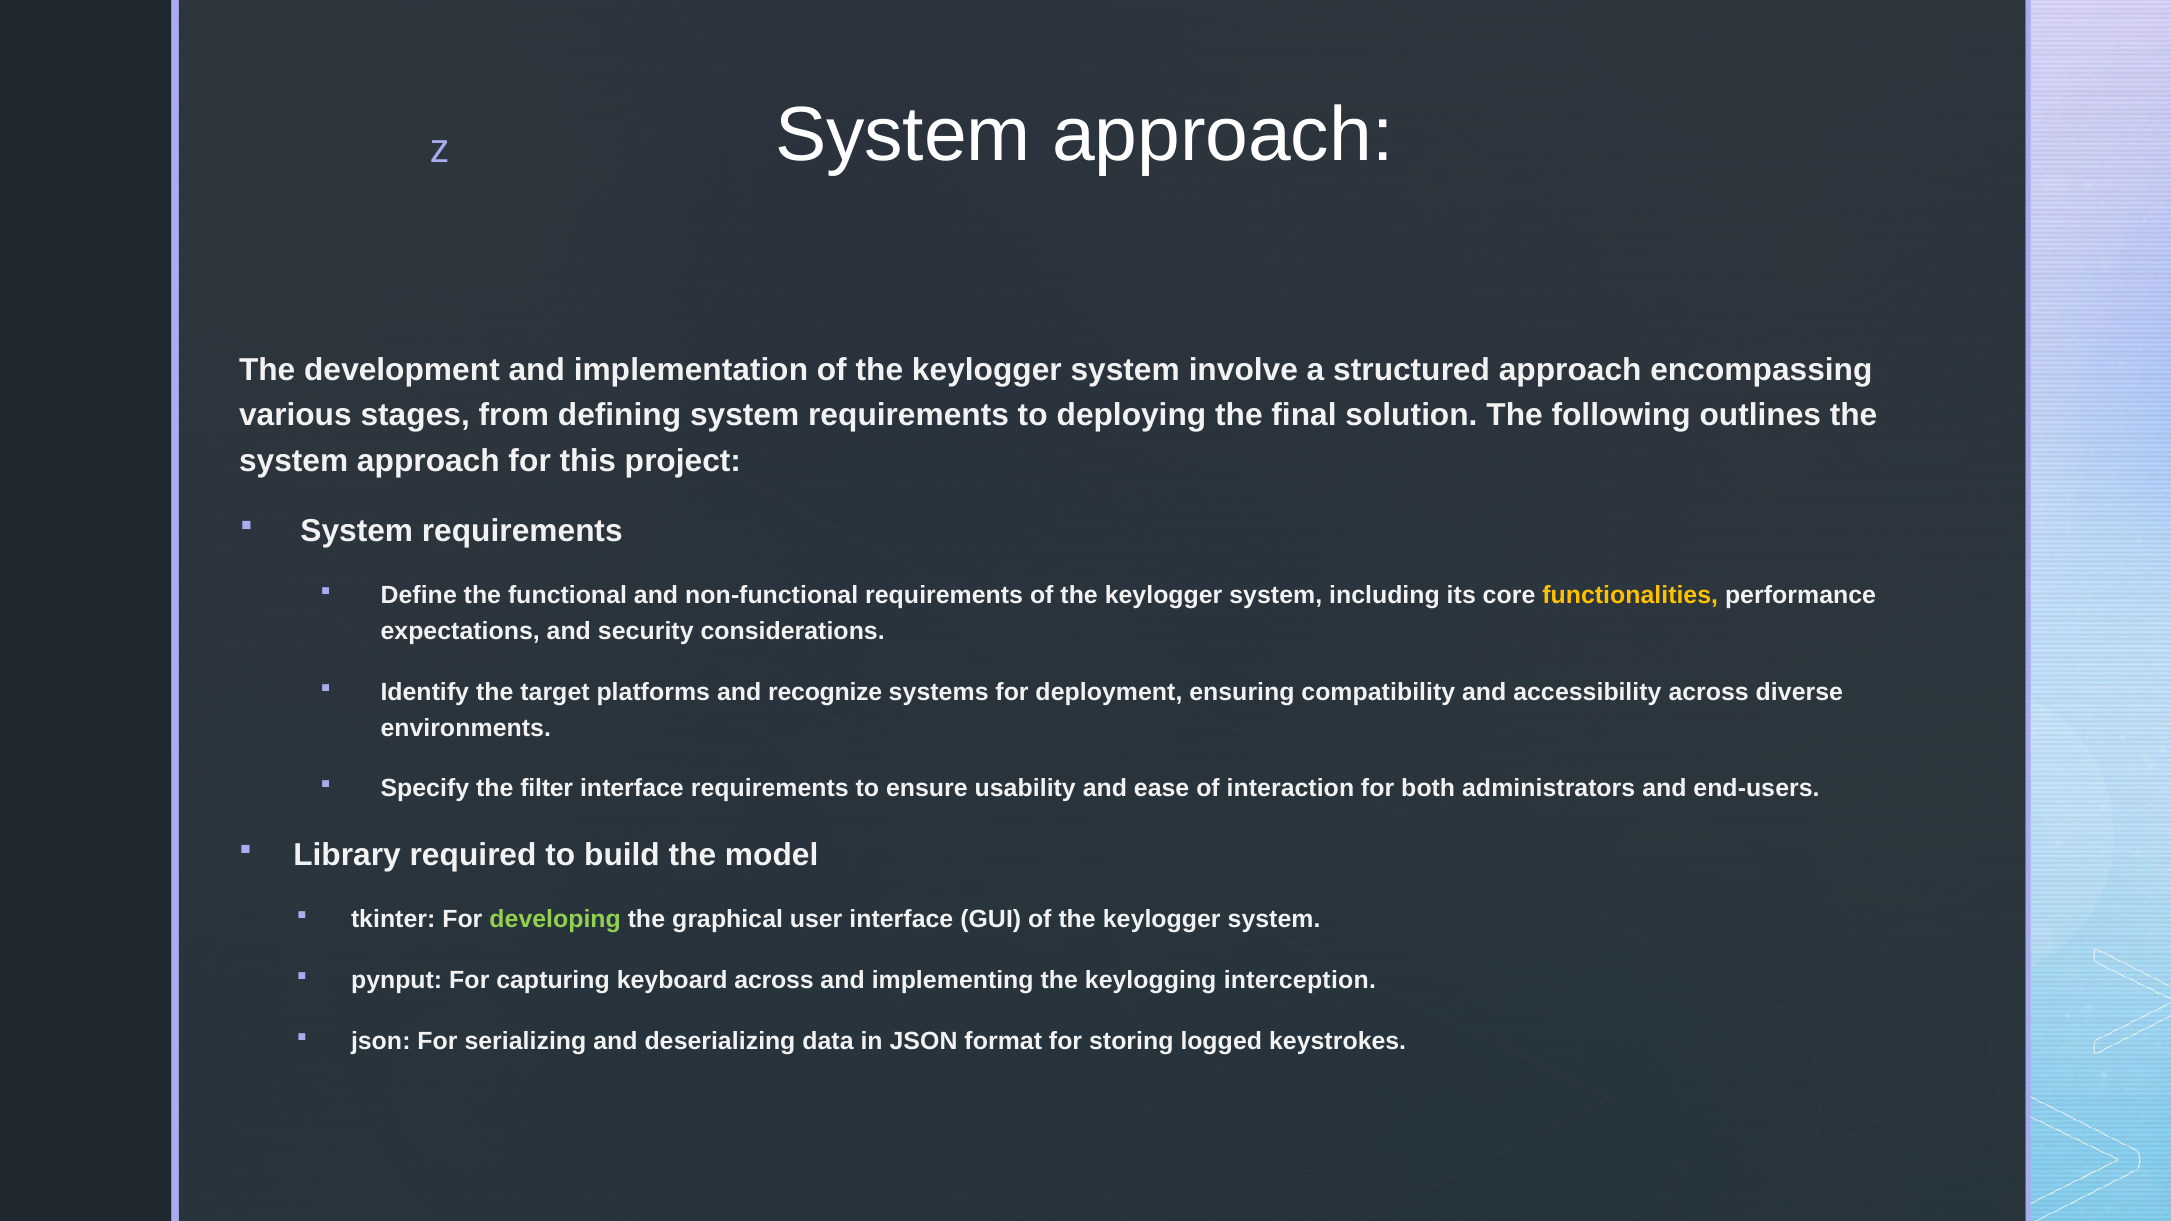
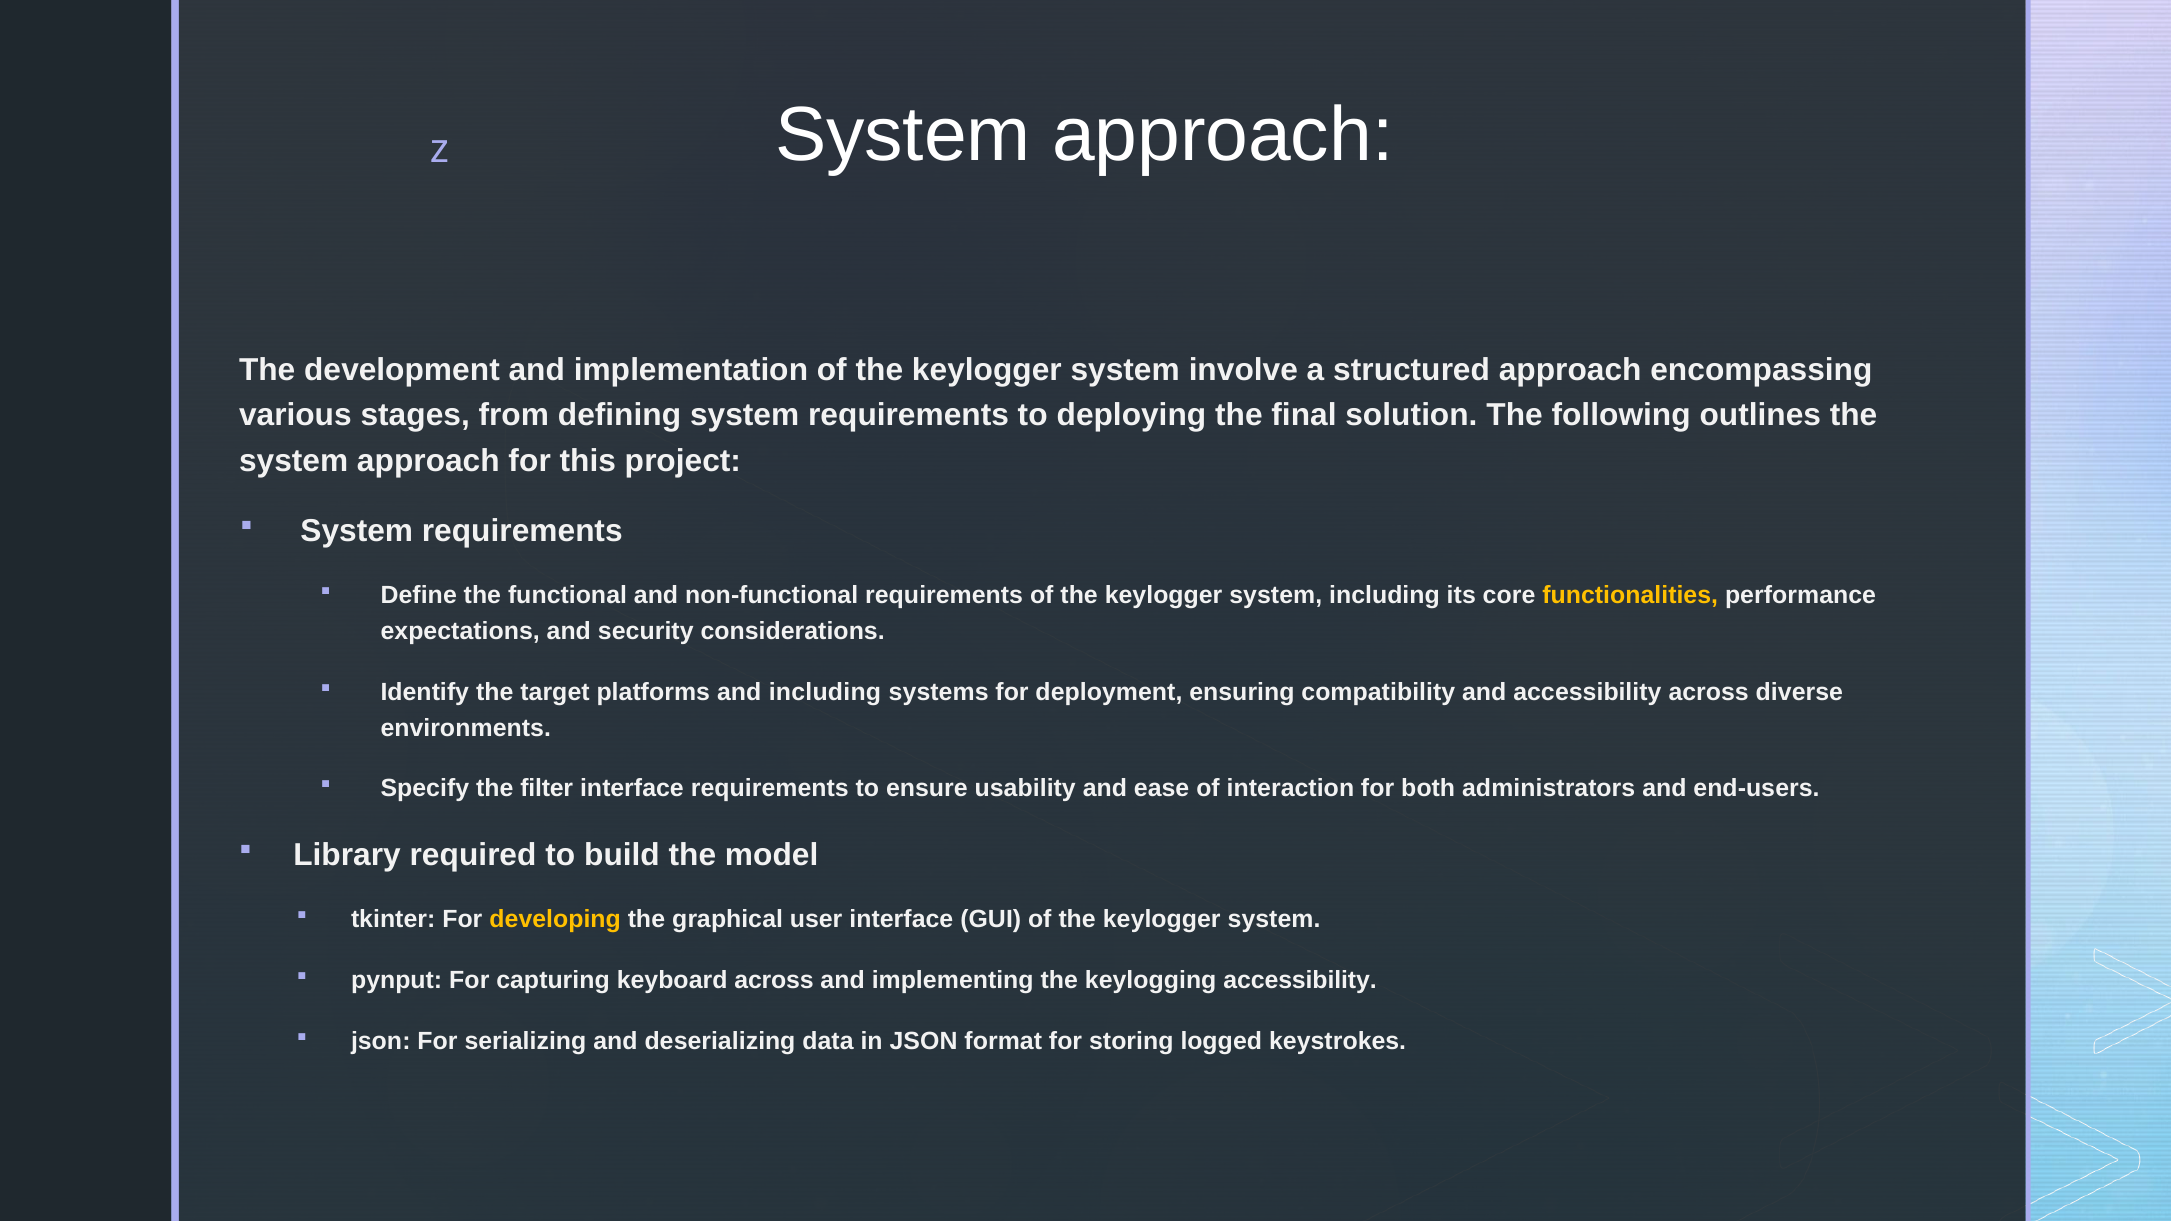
and recognize: recognize -> including (825, 692)
developing colour: light green -> yellow (555, 920)
keylogging interception: interception -> accessibility (1300, 981)
